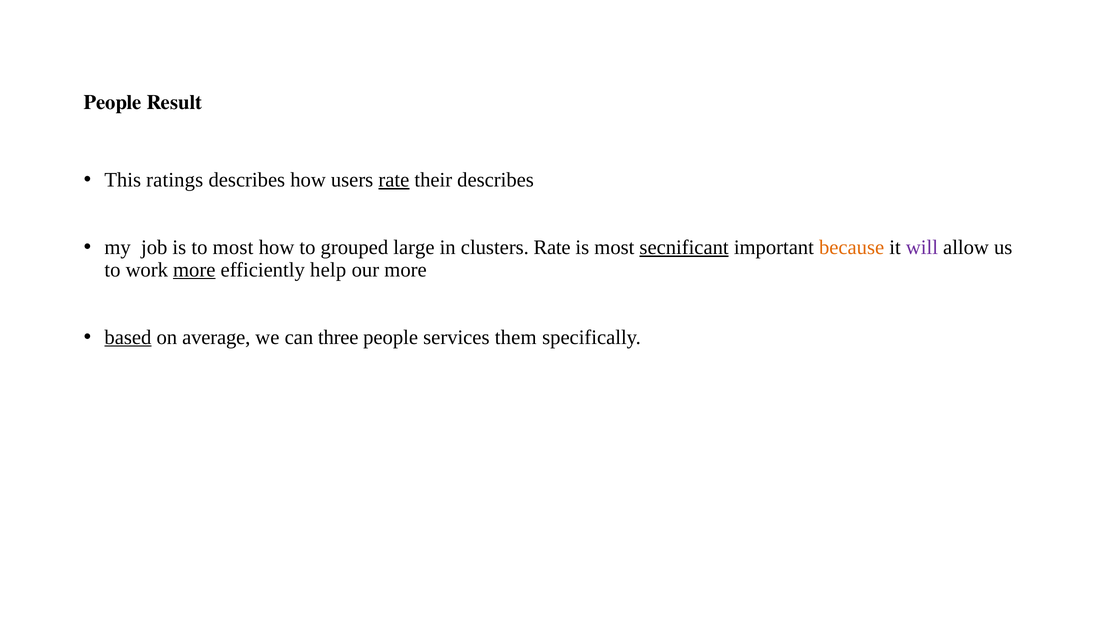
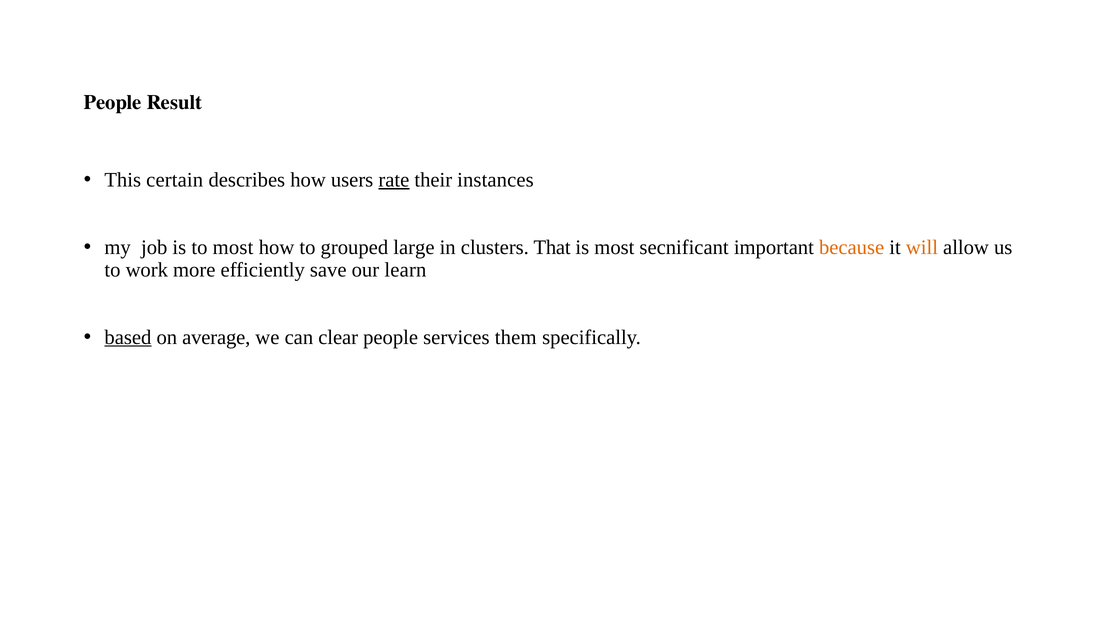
ratings: ratings -> certain (175, 180)
their describes: describes -> instances (495, 180)
clusters Rate: Rate -> That (552, 247)
secnificant underline: present -> none (684, 247)
will colour: purple -> orange (922, 247)
more underline: present -> none (194, 270)
help: help -> save (328, 270)
our more: more -> learn (405, 270)
three: three -> clear (338, 337)
